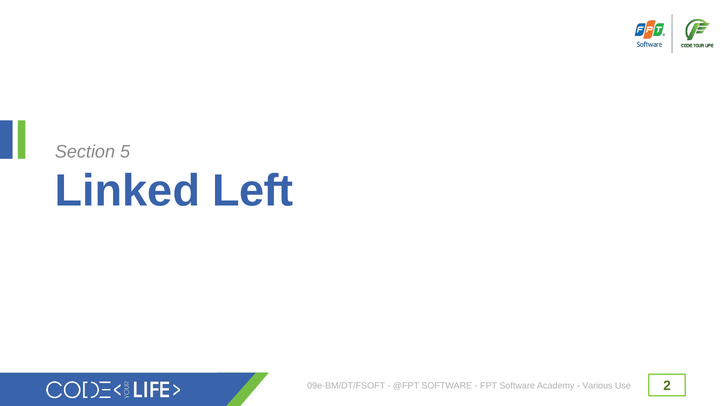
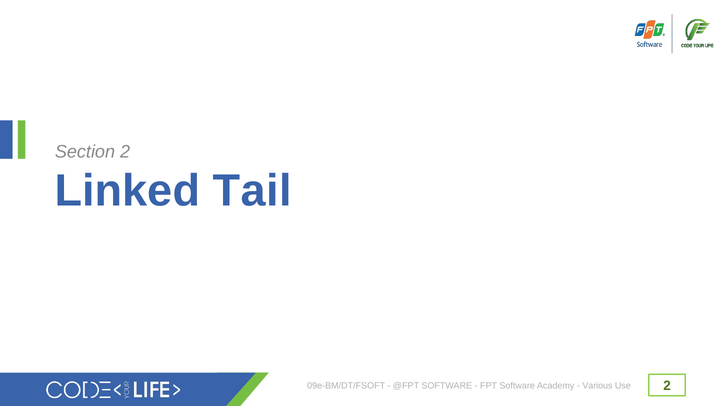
Section 5: 5 -> 2 (125, 151)
Left: Left -> Tail (252, 191)
